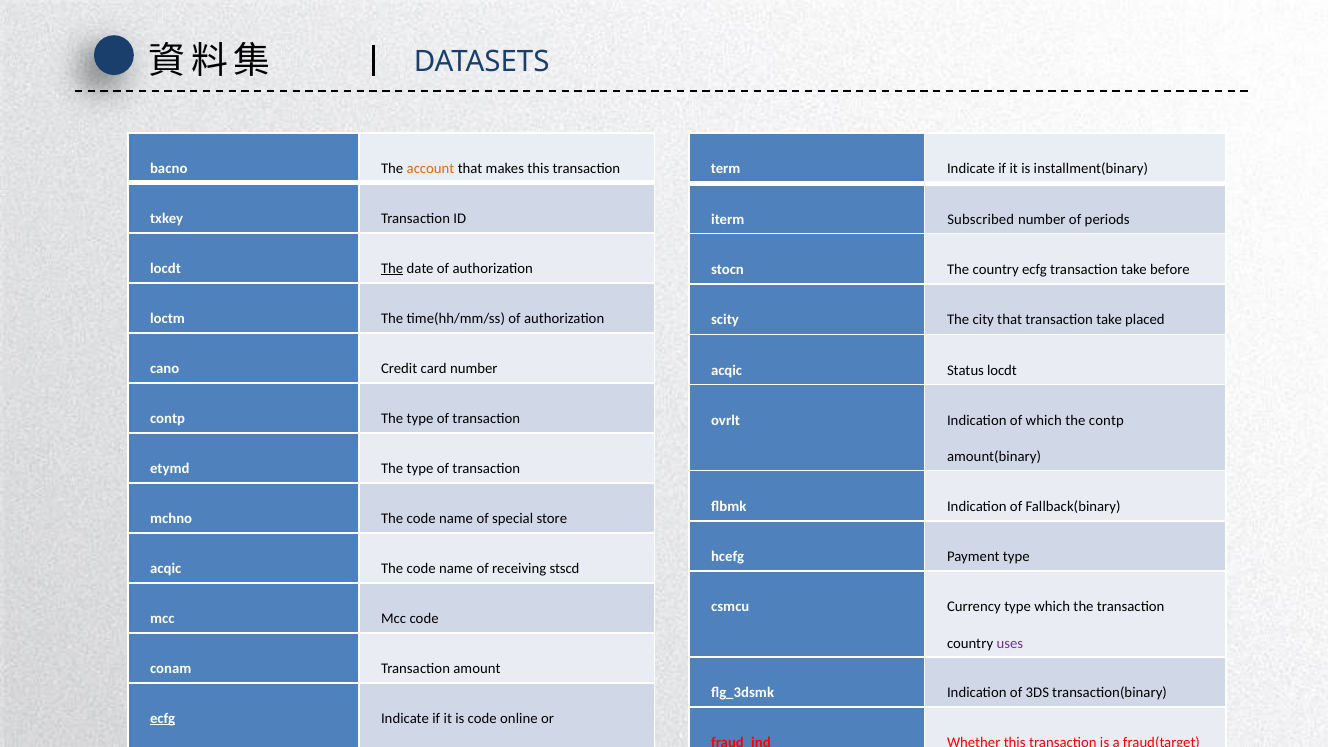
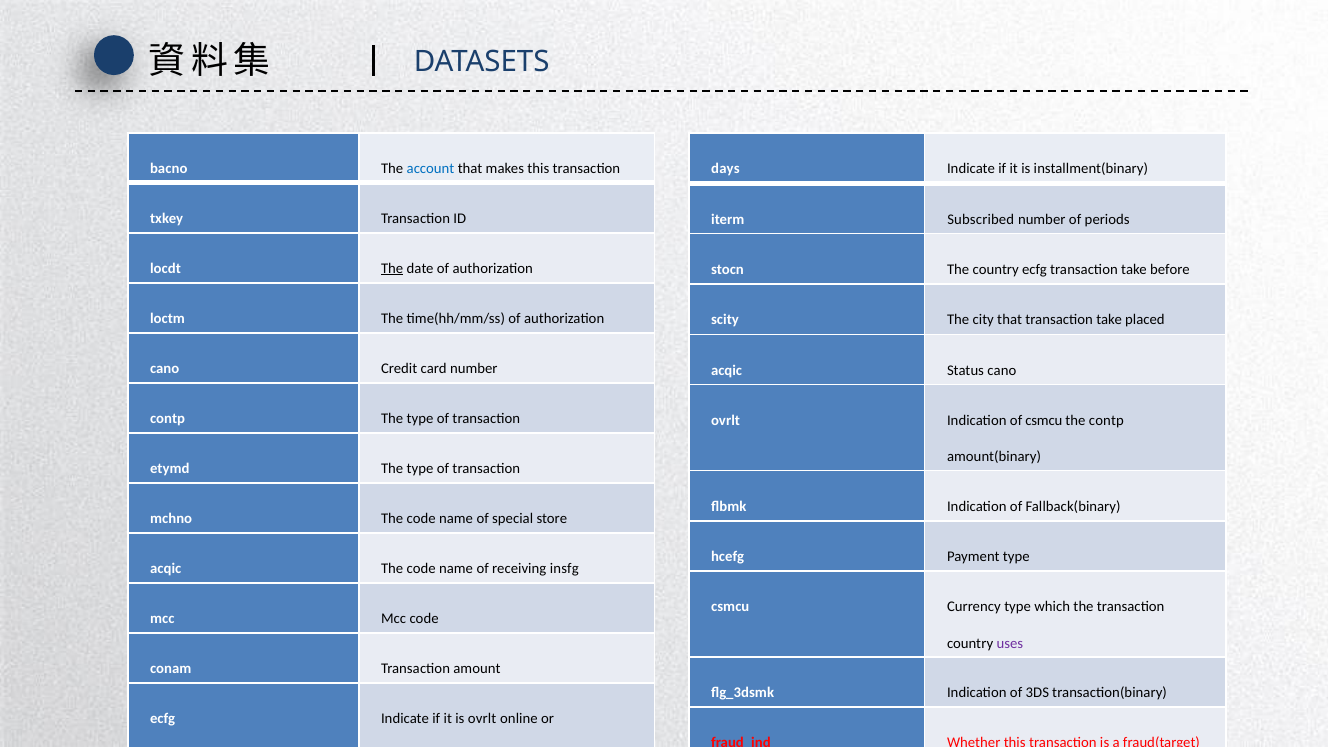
account colour: orange -> blue (431, 169)
term: term -> days (725, 169)
Status locdt: locdt -> cano (1002, 370)
of which: which -> csmcu (1044, 421)
stscd: stscd -> insfg (564, 568)
ecfg underline: present -> none (163, 718)
is code: code -> ovrlt (482, 718)
